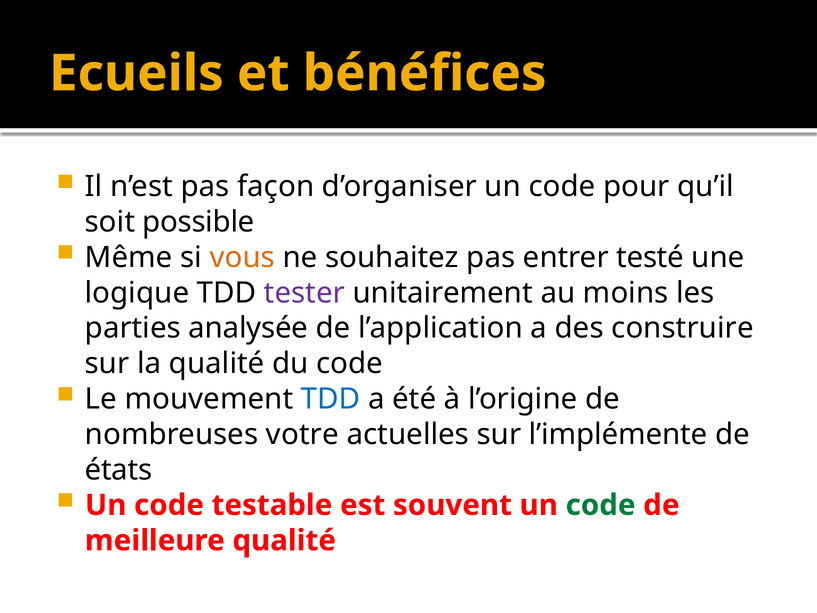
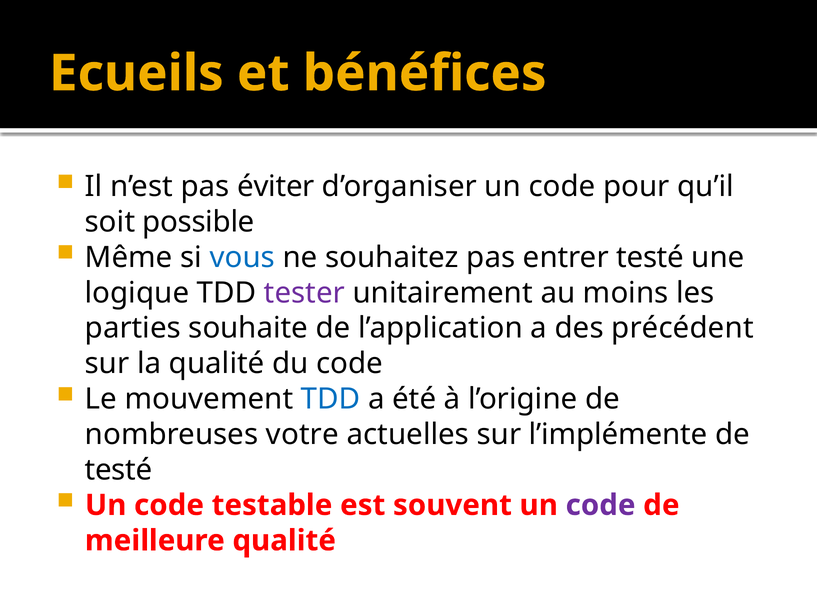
façon: façon -> éviter (276, 187)
vous colour: orange -> blue (242, 257)
analysée: analysée -> souhaite (248, 328)
construire: construire -> précédent (682, 328)
états: états -> testé (118, 470)
code colour: green -> purple (601, 505)
